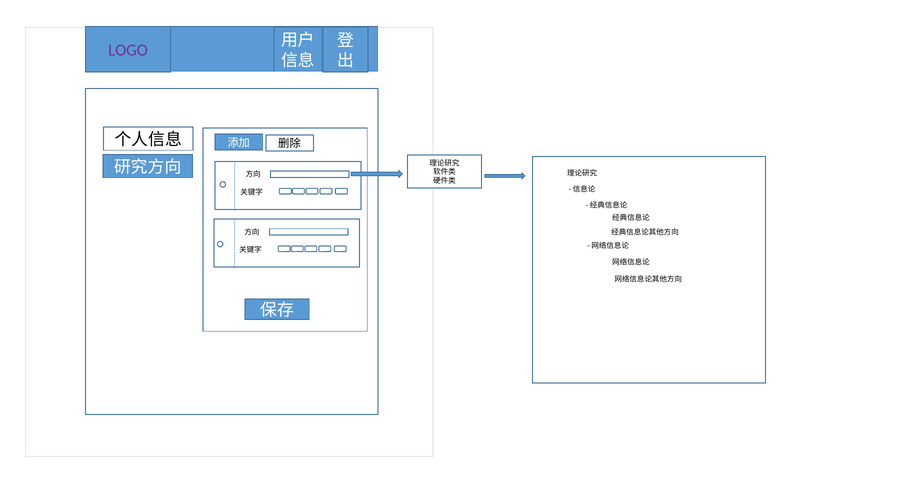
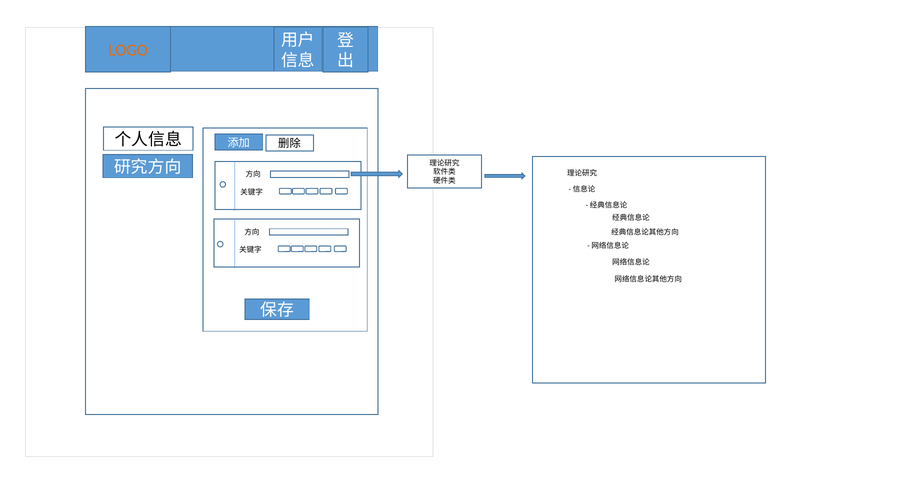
LOGO colour: purple -> orange (128, 50)
